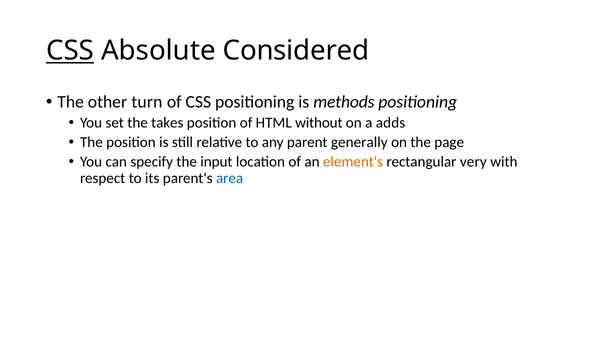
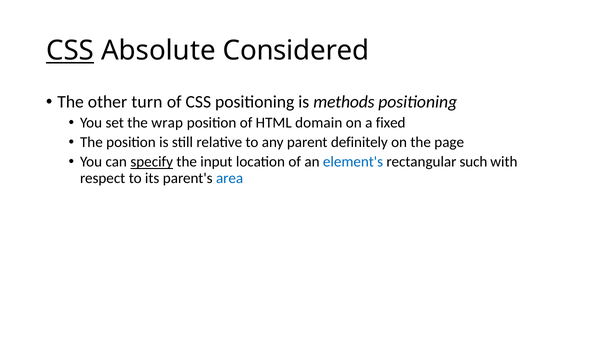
takes: takes -> wrap (167, 123)
without: without -> domain (319, 123)
adds: adds -> fixed (391, 123)
generally: generally -> definitely (359, 142)
specify underline: none -> present (152, 162)
element's colour: orange -> blue (353, 162)
very: very -> such (473, 162)
